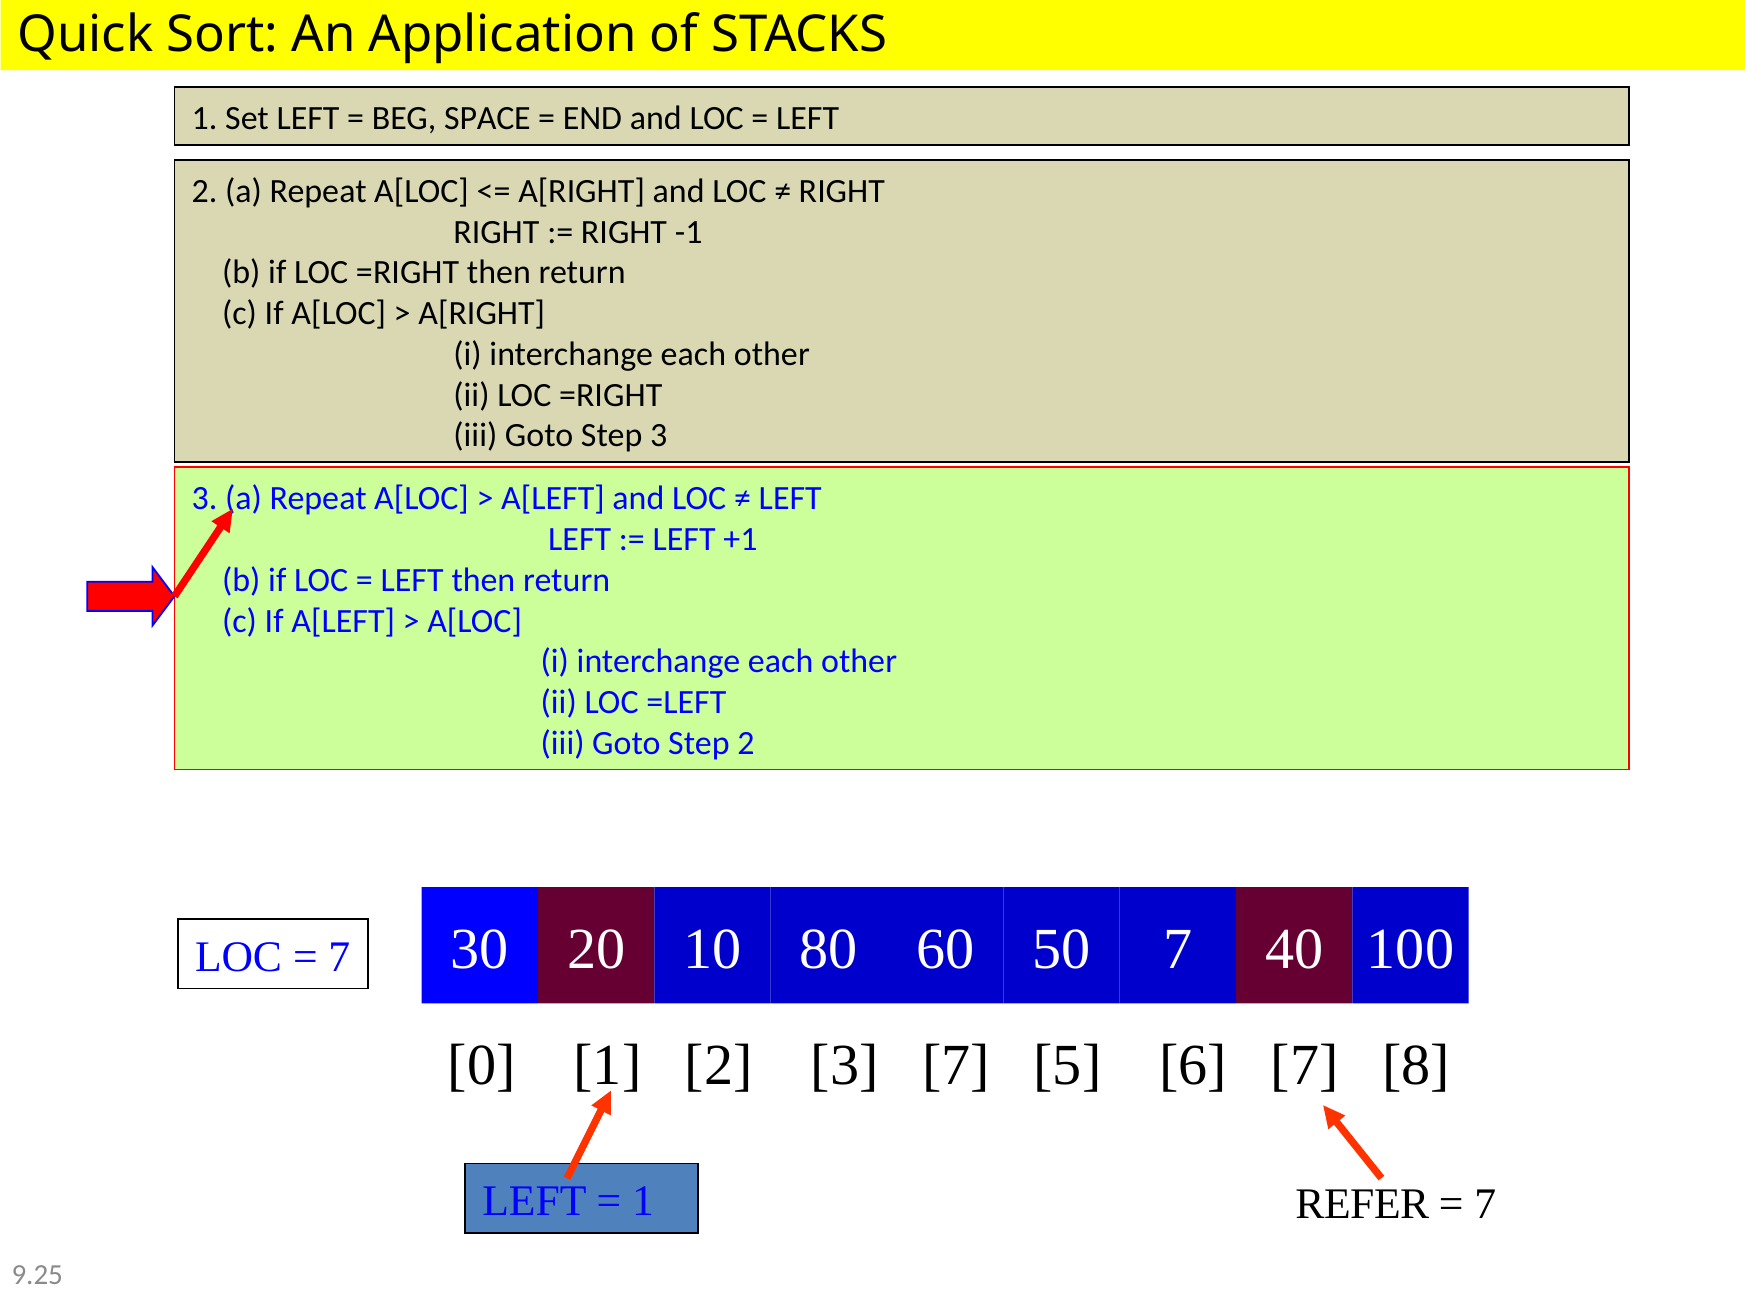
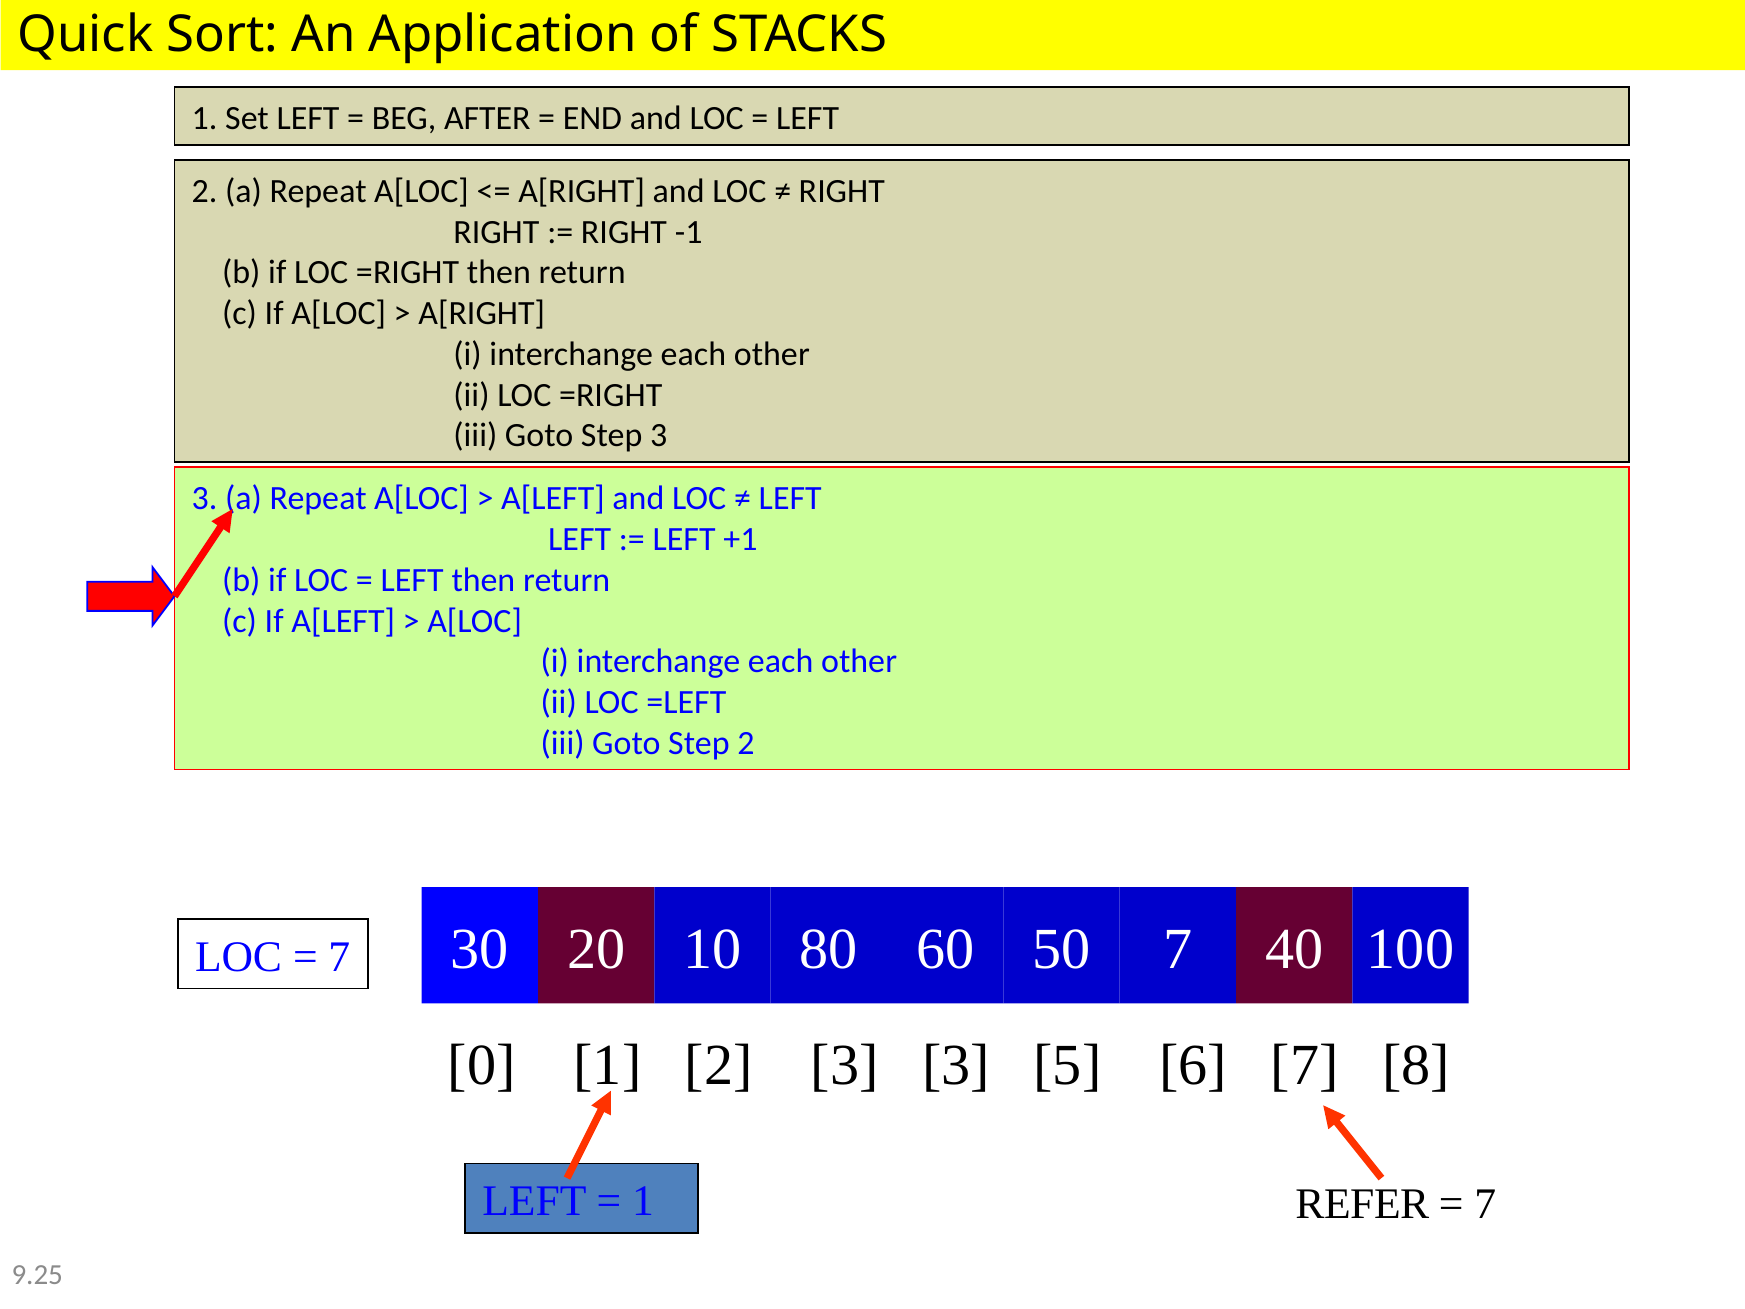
SPACE: SPACE -> AFTER (487, 119)
3 7: 7 -> 3 (956, 1065)
